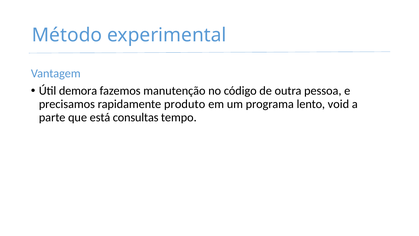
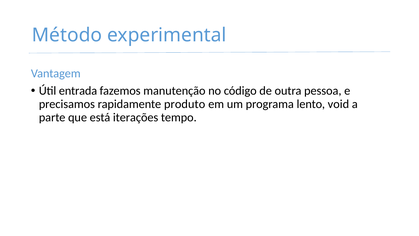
demora: demora -> entrada (78, 91)
consultas: consultas -> iterações (136, 117)
